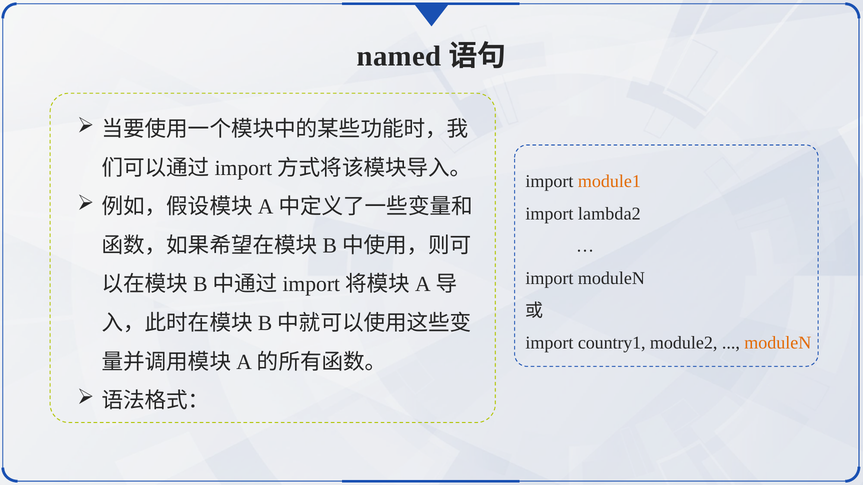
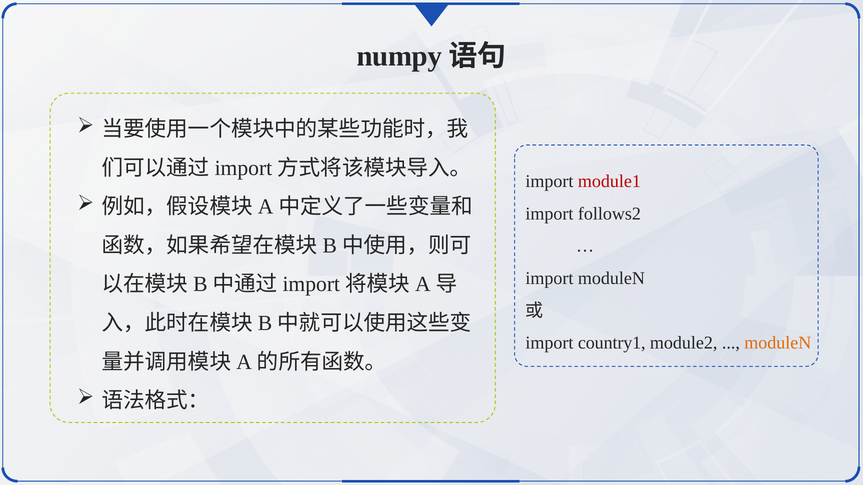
named: named -> numpy (399, 56)
module1 colour: orange -> red (609, 181)
lambda2: lambda2 -> follows2 (609, 214)
